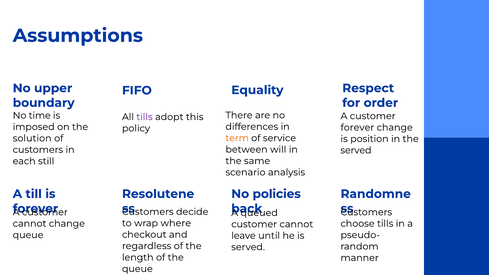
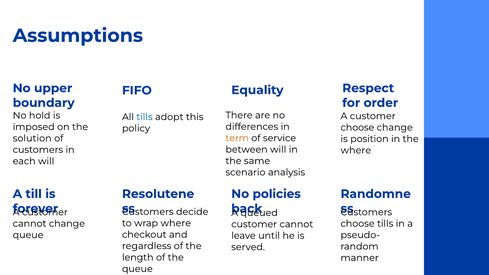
time: time -> hold (40, 115)
tills colour: purple -> blue (144, 117)
forever: forever -> choose (357, 127)
served: served -> where (356, 150)
each still: still -> will (46, 161)
